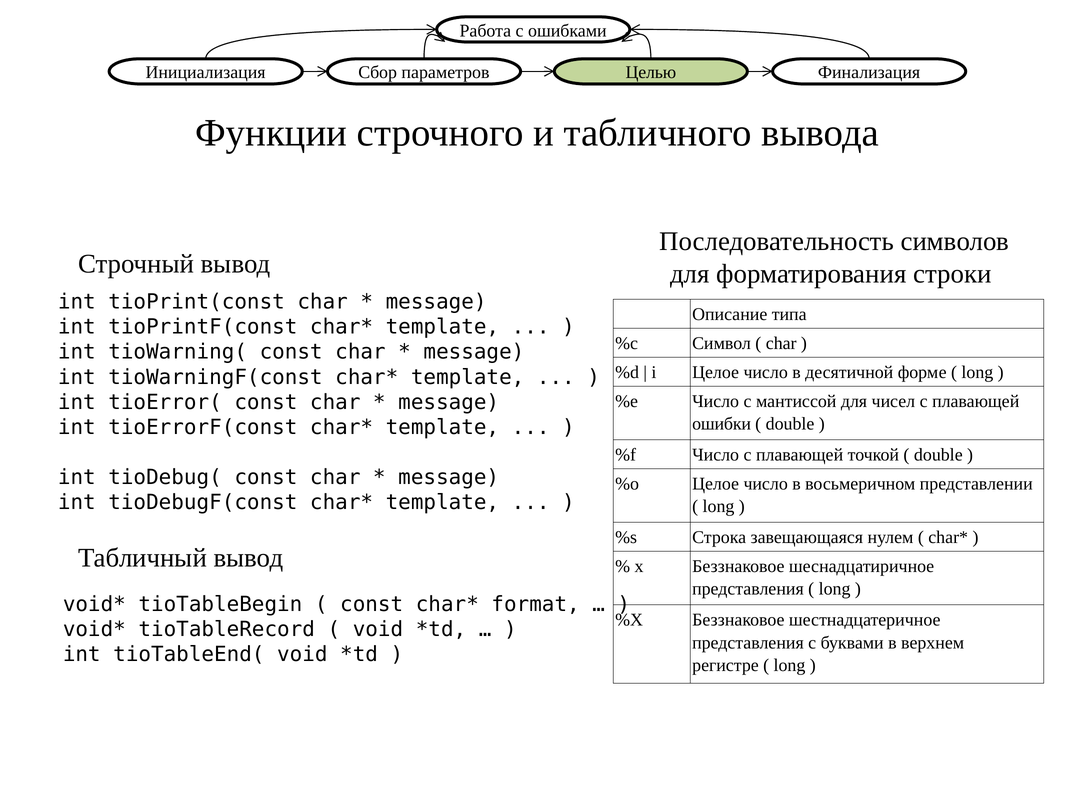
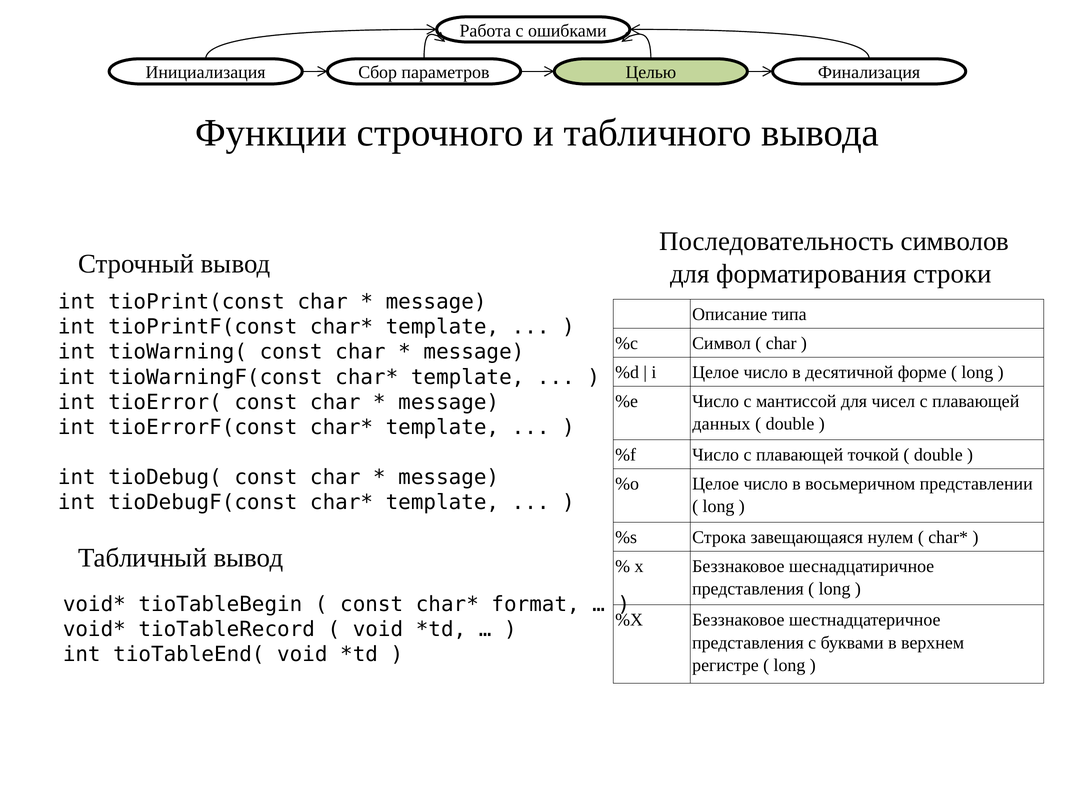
ошибки: ошибки -> данных (721, 424)
